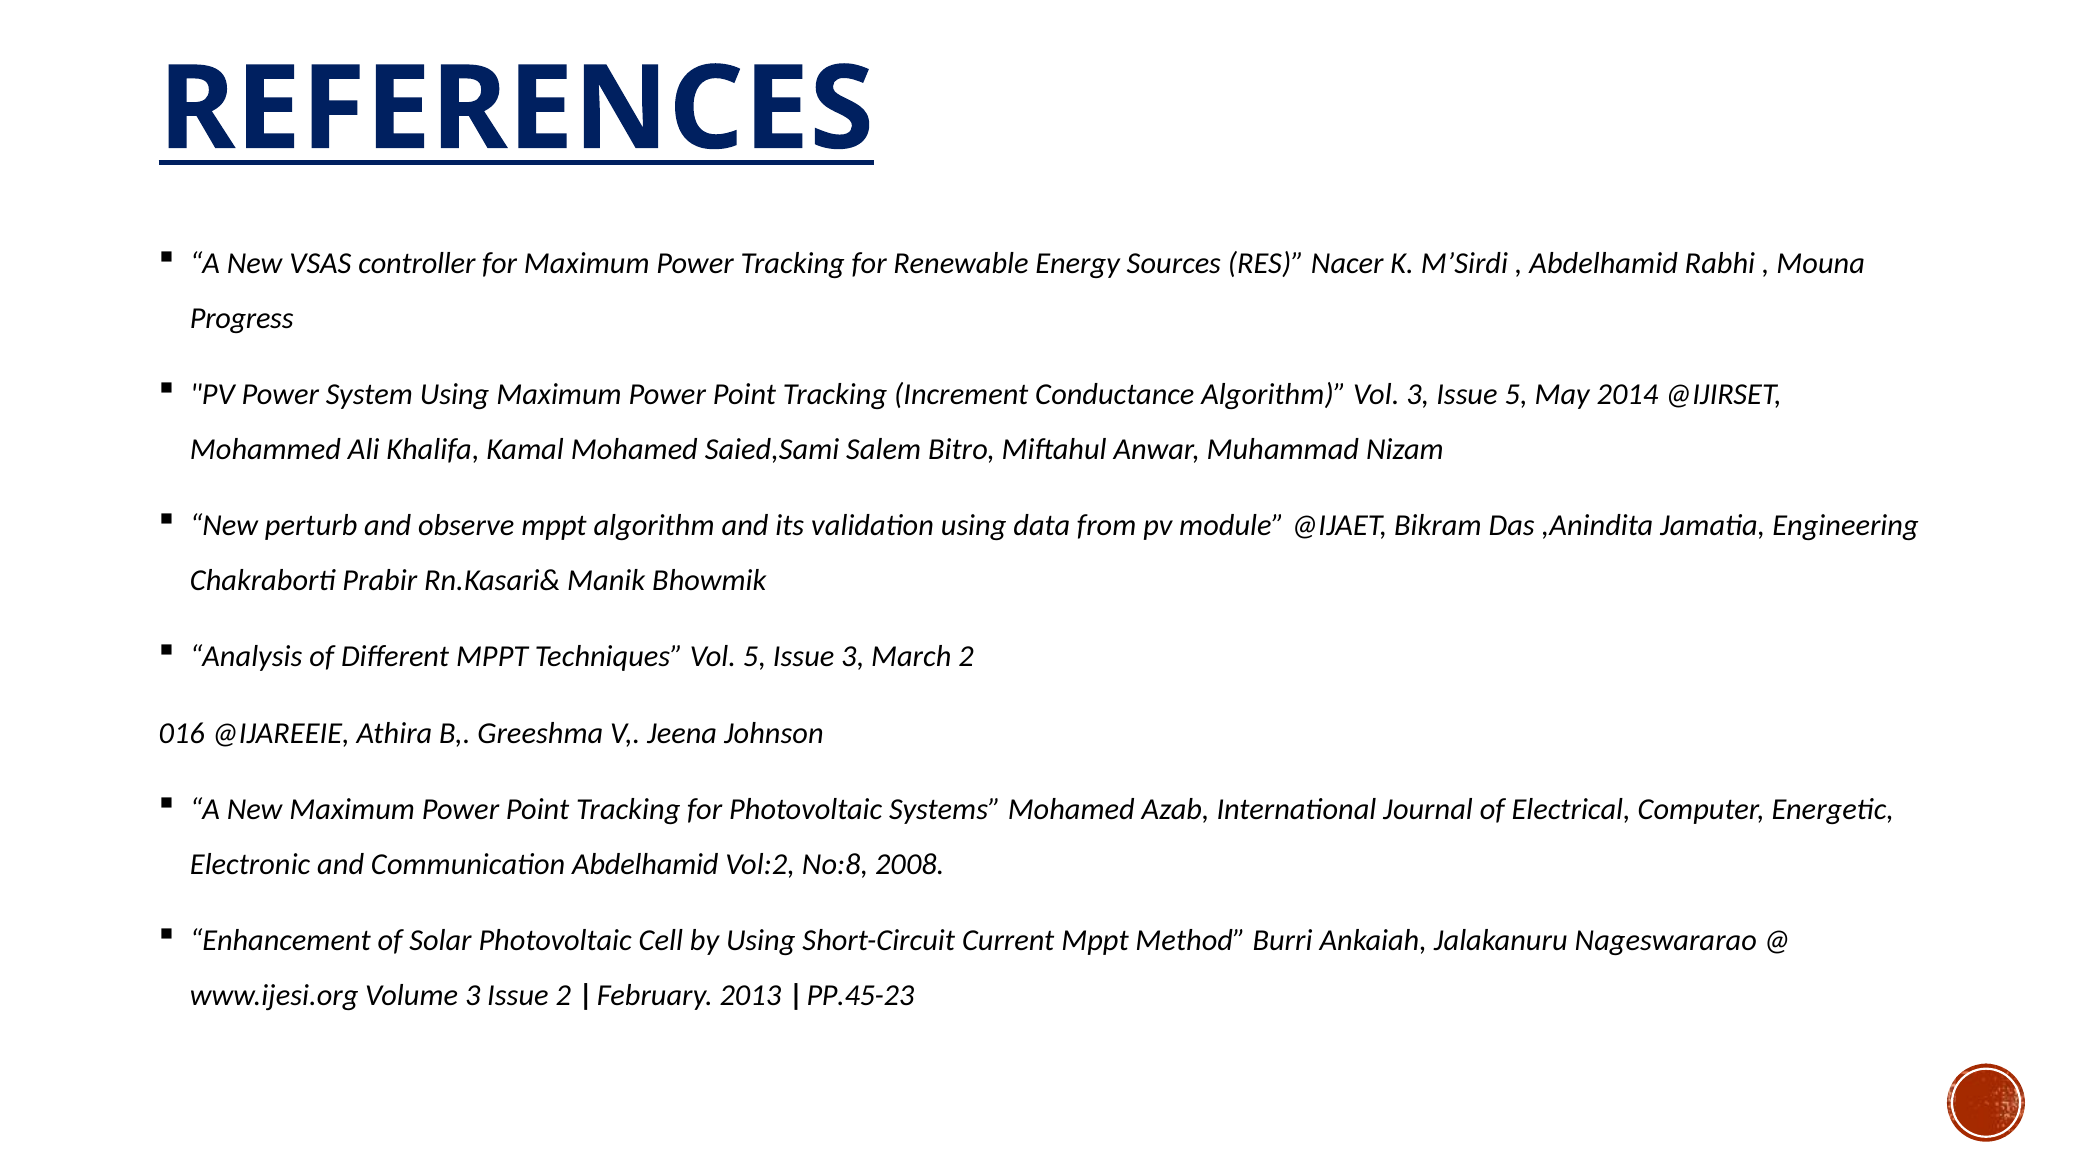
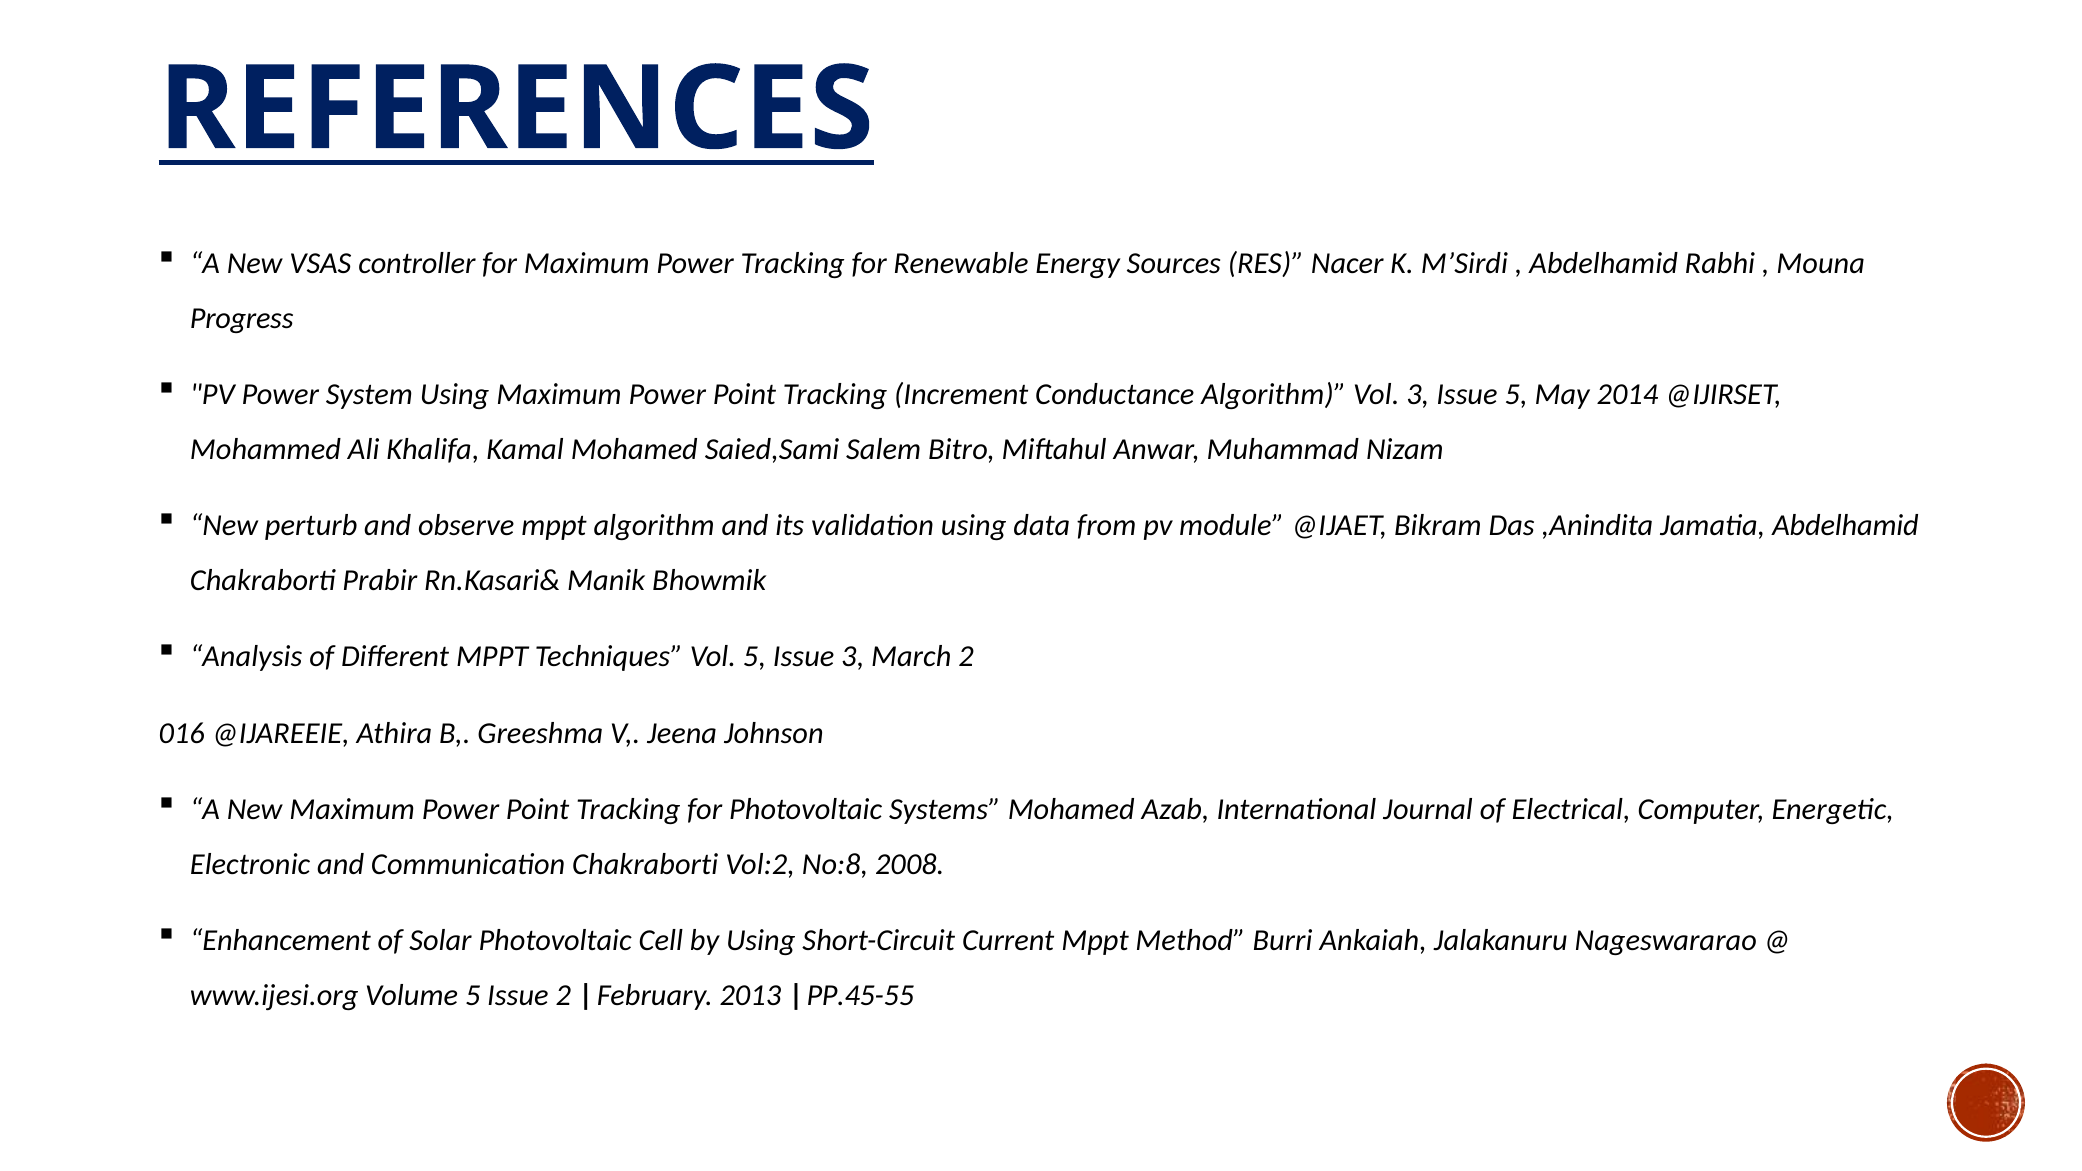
Jamatia Engineering: Engineering -> Abdelhamid (1846, 526)
Communication Abdelhamid: Abdelhamid -> Chakraborti (645, 864)
Volume 3: 3 -> 5 (473, 995)
PP.45-23: PP.45-23 -> PP.45-55 (860, 995)
